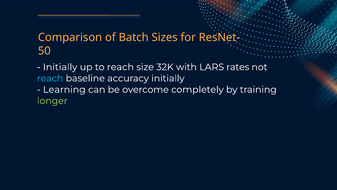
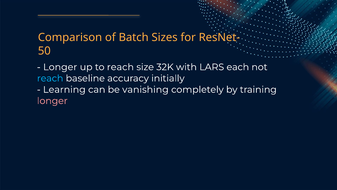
Initially: Initially -> Longer (60, 67)
rates: rates -> each (238, 67)
overcome: overcome -> vanishing (145, 89)
longer colour: light green -> pink (52, 101)
